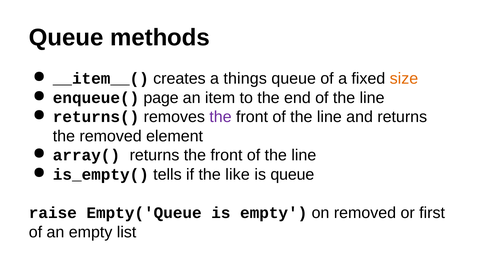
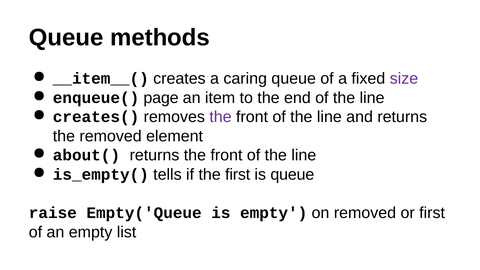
things: things -> caring (245, 79)
size colour: orange -> purple (404, 79)
returns(: returns( -> creates( (96, 117)
array(: array( -> about( (86, 155)
the like: like -> first (238, 175)
